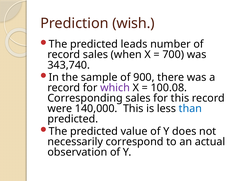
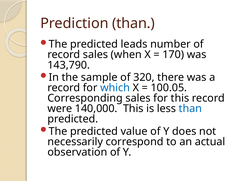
Prediction wish: wish -> than (133, 23)
700: 700 -> 170 (173, 55)
343,740: 343,740 -> 143,790 (69, 65)
900: 900 -> 320 (144, 77)
which colour: purple -> blue (115, 88)
100.08: 100.08 -> 100.05 (169, 88)
